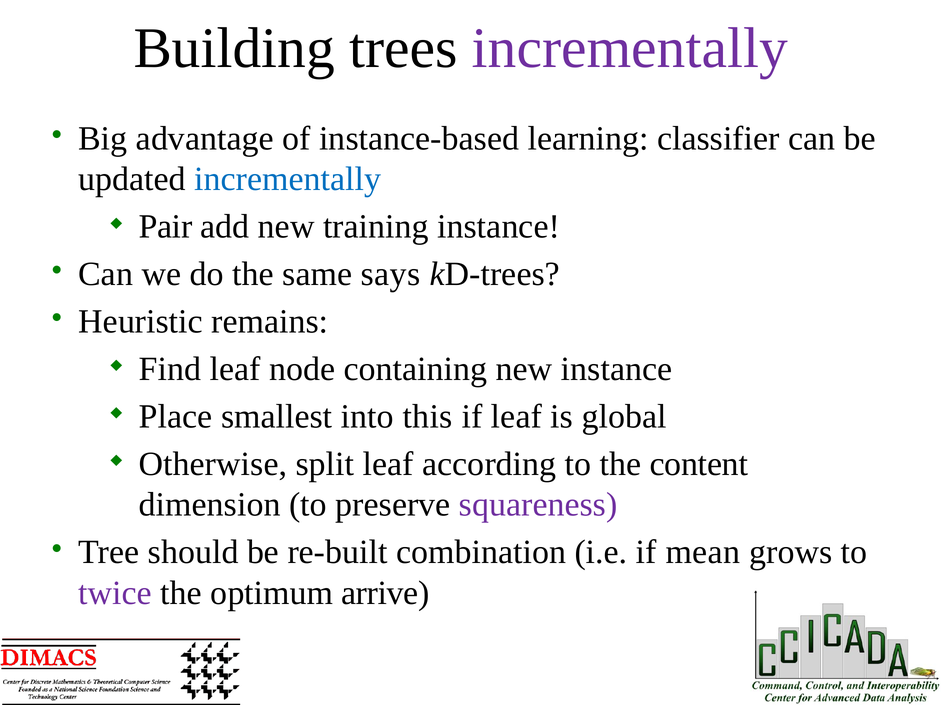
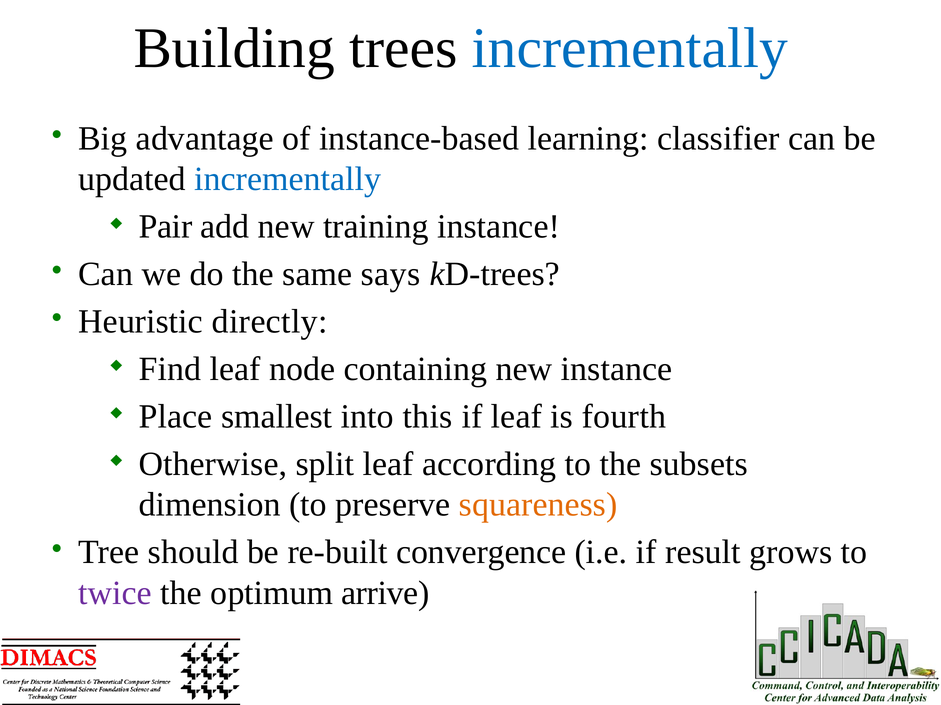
incrementally colour: purple -> blue (630, 48)
remains: remains -> directly (270, 322)
global: global -> fourth (624, 417)
content: content -> subsets (699, 465)
squareness colour: purple -> orange (538, 505)
combination: combination -> convergence (481, 553)
mean: mean -> result (703, 553)
